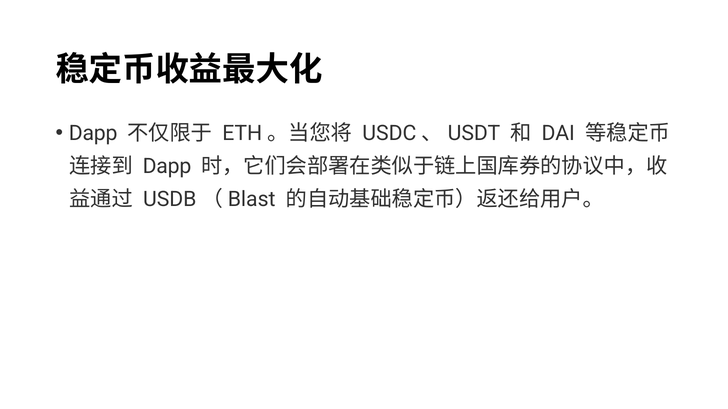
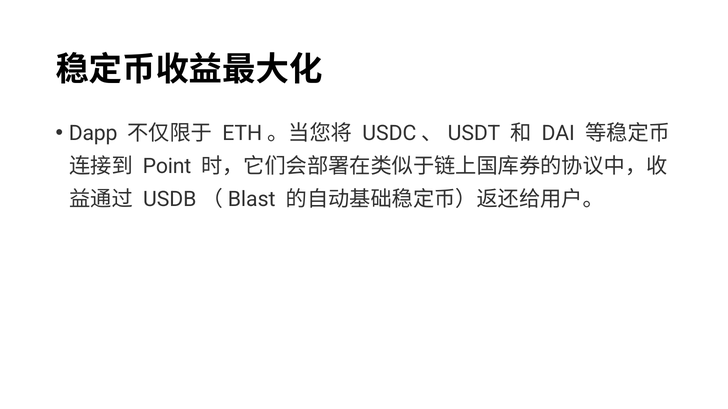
Dapp: Dapp -> Point (167, 167)
